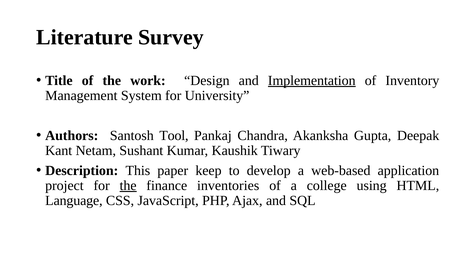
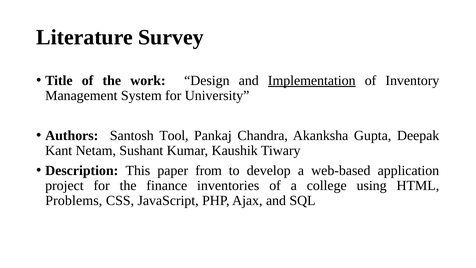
keep: keep -> frоm (209, 170)
the underline: present -> none (128, 185)
Language: Language -> Problems (74, 200)
